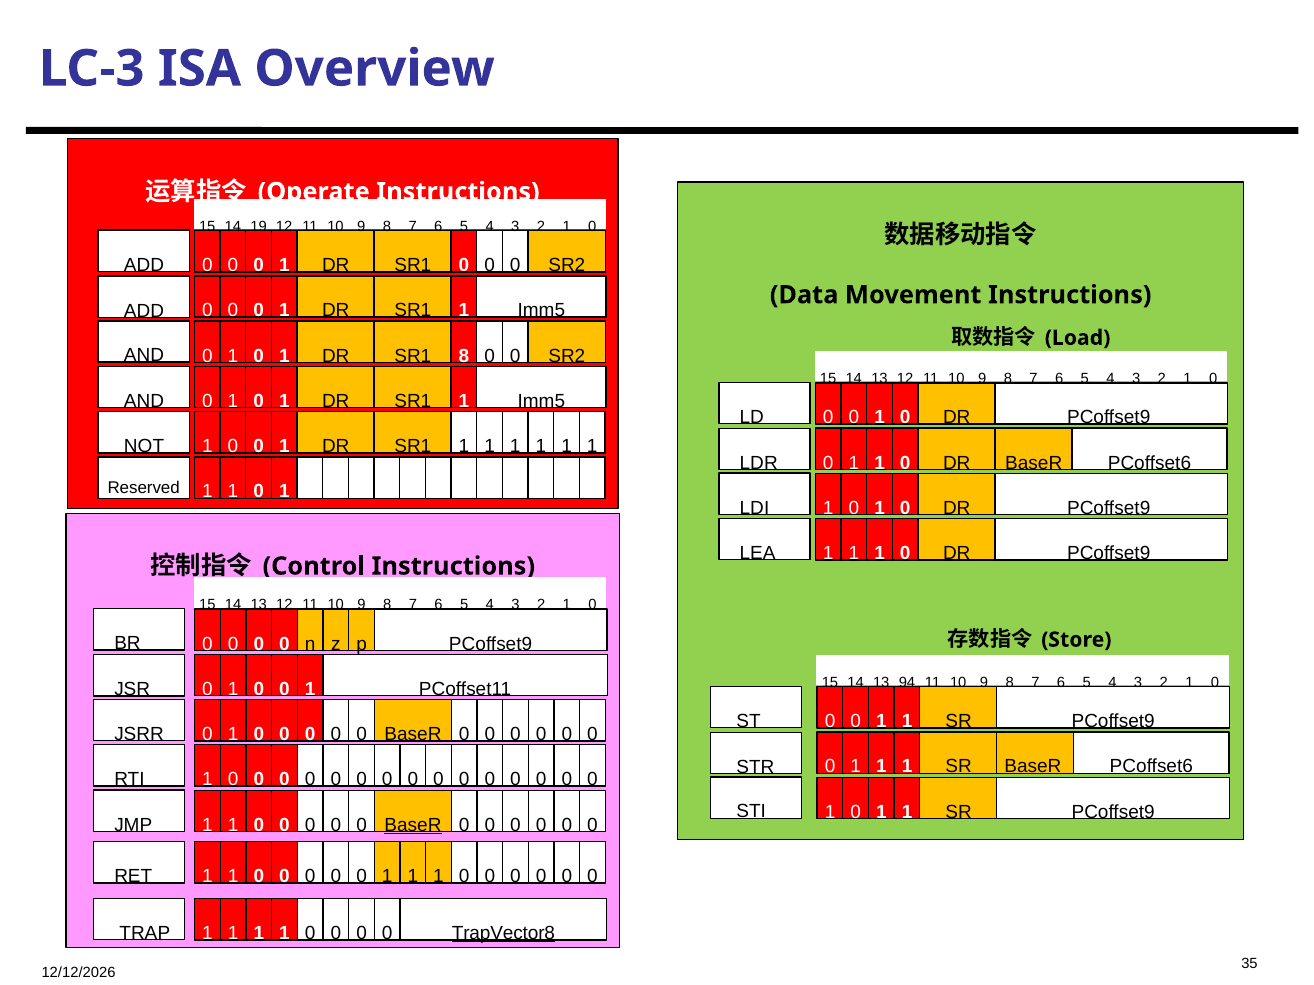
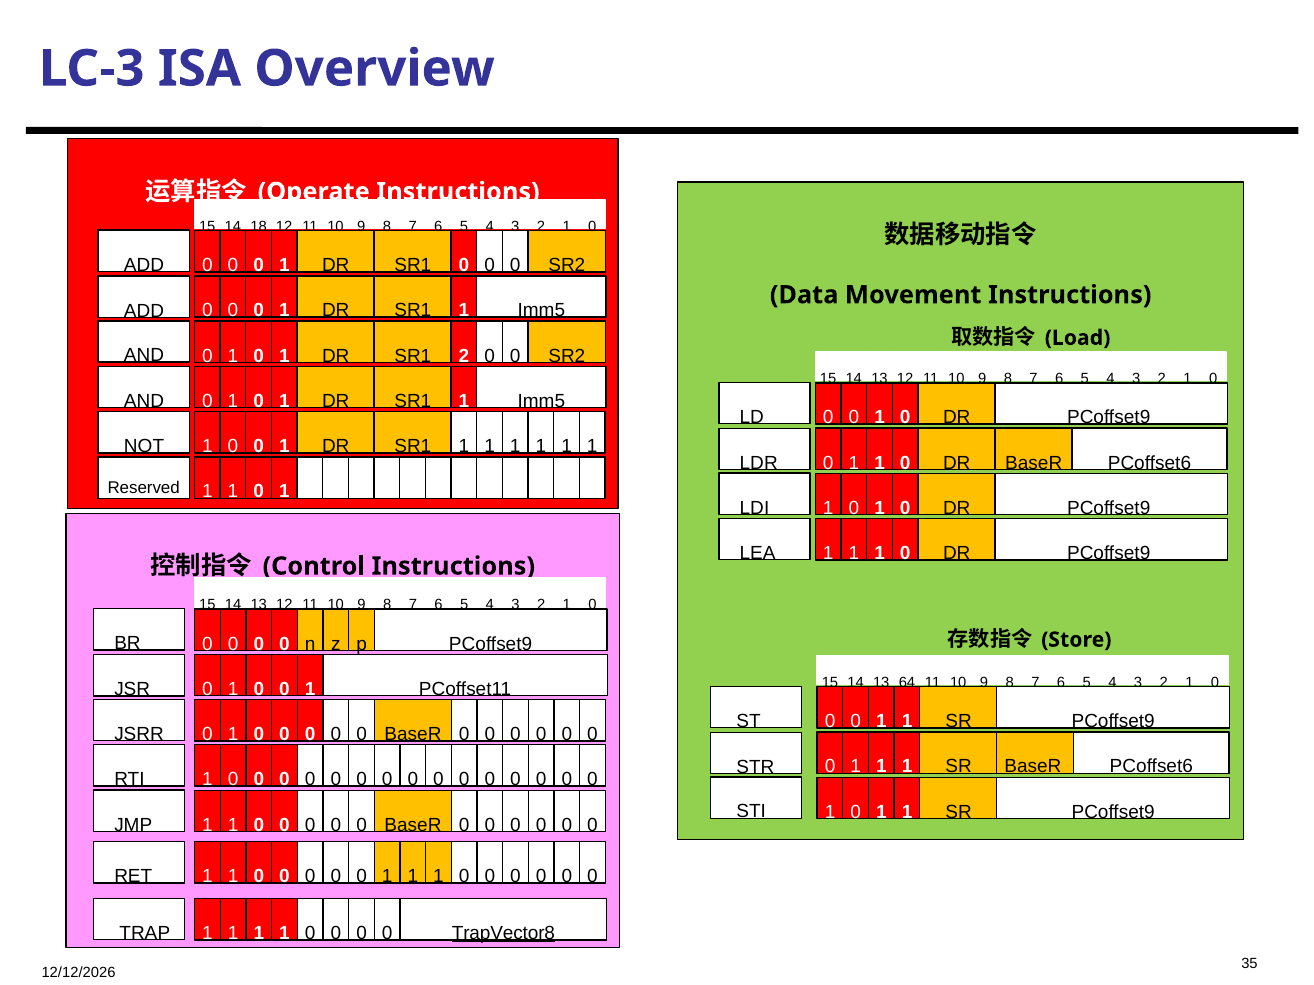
19: 19 -> 18 (259, 227)
SR1 8: 8 -> 2 (464, 356)
94: 94 -> 64 (907, 683)
BaseR underline: present -> none (413, 825)
